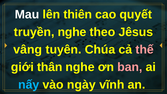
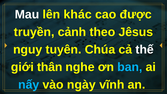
thiên: thiên -> khác (78, 14)
quyết: quyết -> được (136, 14)
truyền nghe: nghe -> cảnh (72, 32)
vâng: vâng -> nguy (28, 49)
thế colour: pink -> white (145, 49)
ban colour: pink -> light blue (130, 67)
